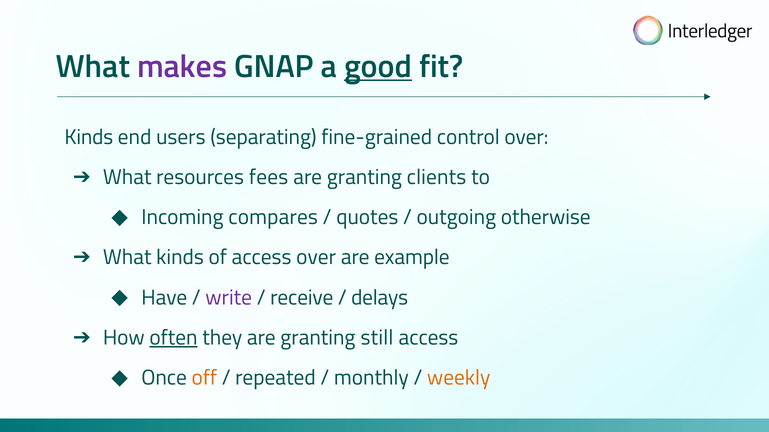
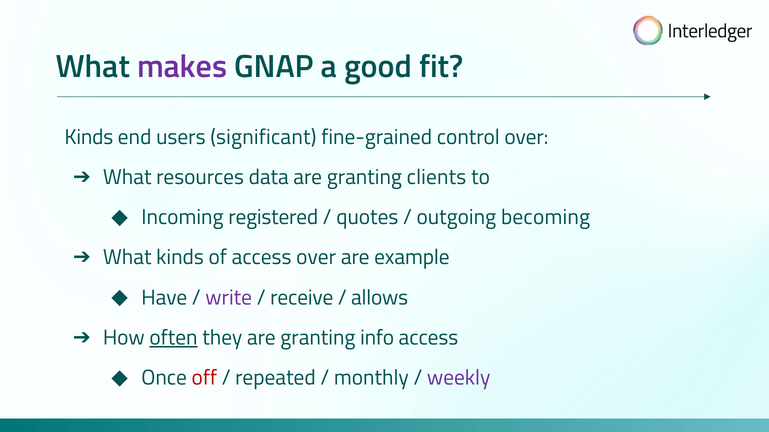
good underline: present -> none (378, 67)
separating: separating -> significant (263, 137)
fees: fees -> data (269, 177)
compares: compares -> registered (273, 218)
otherwise: otherwise -> becoming (546, 218)
delays: delays -> allows (380, 298)
still: still -> info (377, 338)
off colour: orange -> red (204, 378)
weekly colour: orange -> purple (459, 378)
